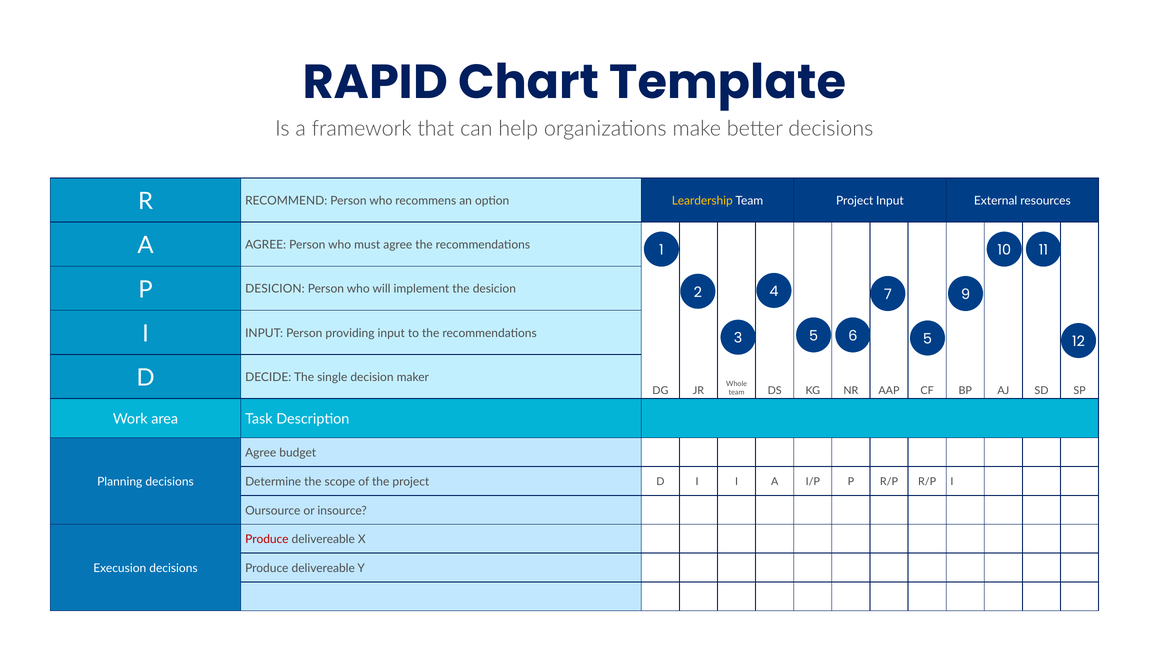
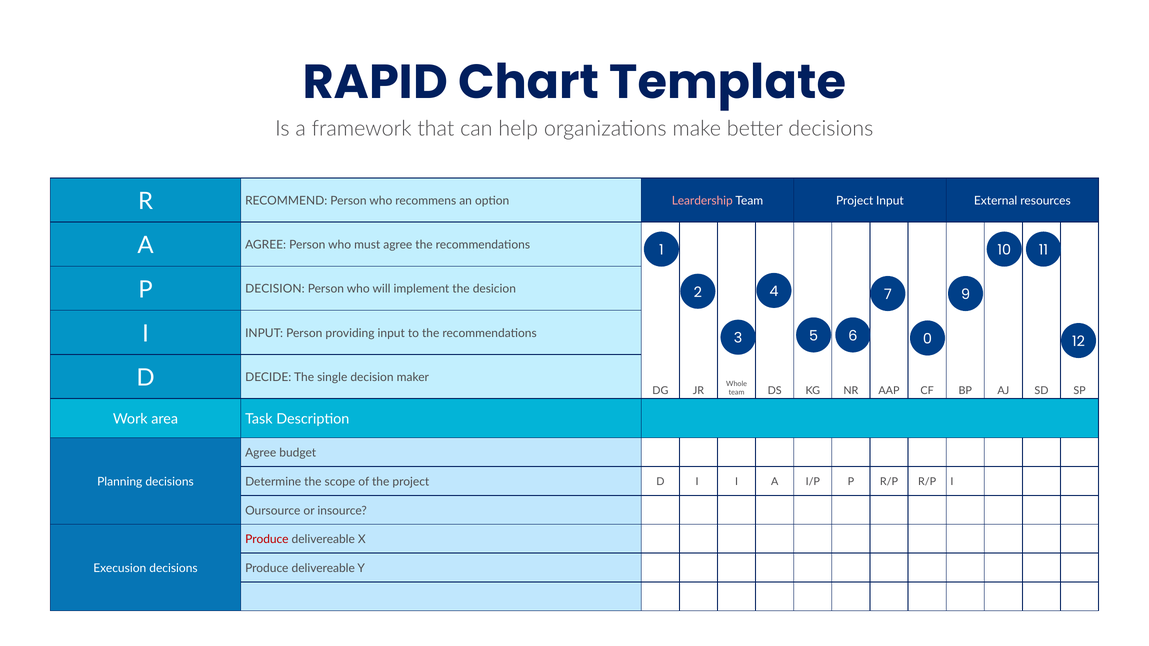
Leardership colour: yellow -> pink (702, 201)
P DESICION: DESICION -> DECISION (275, 289)
6 5: 5 -> 0 (927, 339)
